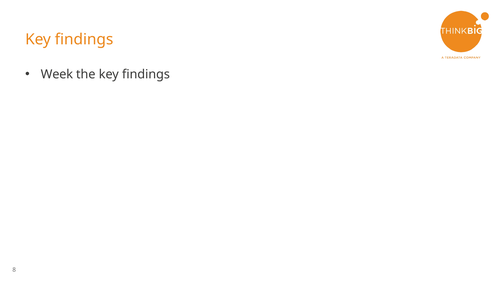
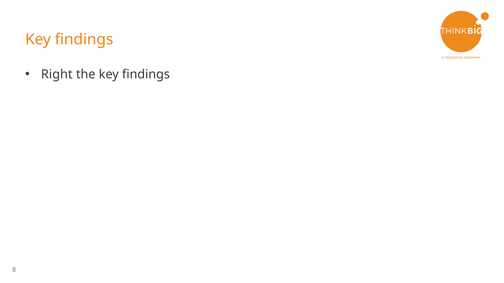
Week: Week -> Right (57, 75)
